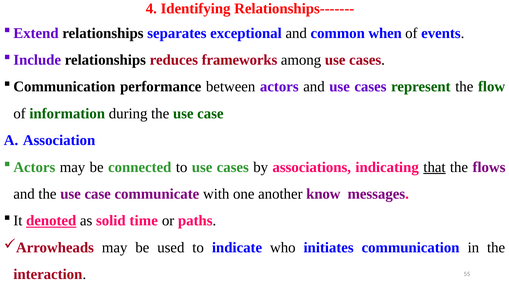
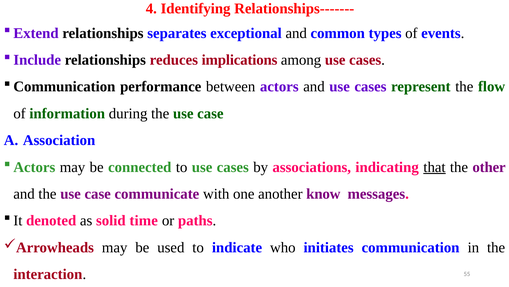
when: when -> types (385, 33)
frameworks: frameworks -> implications (240, 60)
flows: flows -> other (489, 167)
denoted underline: present -> none (51, 220)
